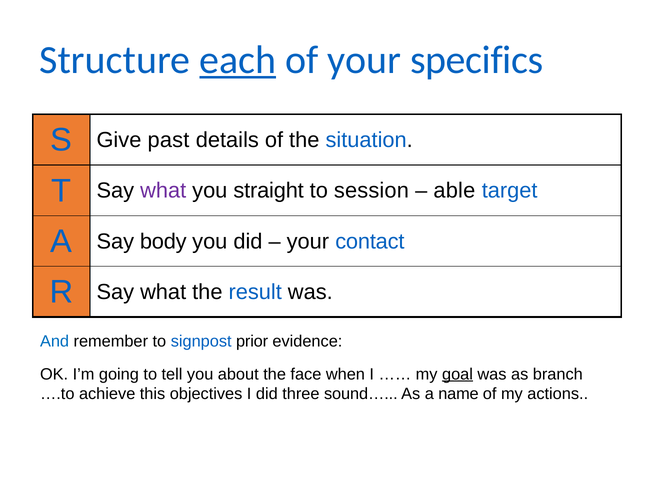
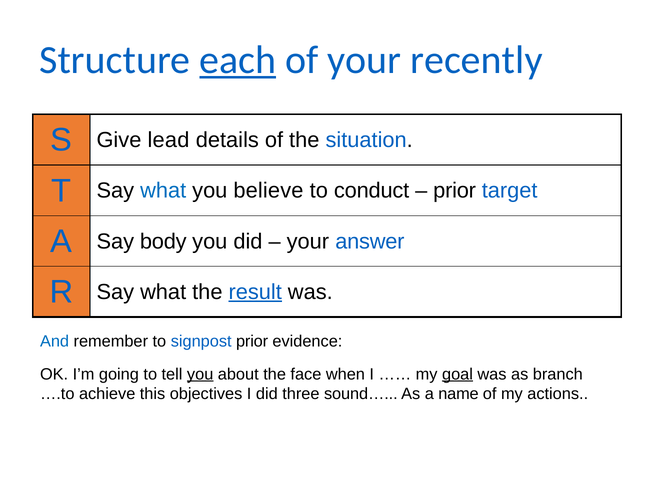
specifics: specifics -> recently (476, 60)
past: past -> lead (168, 140)
what colour: purple -> blue (163, 191)
straight: straight -> believe (268, 191)
session: session -> conduct (372, 191)
able: able -> prior (455, 191)
contact: contact -> answer (370, 242)
result underline: none -> present (255, 292)
you underline: none -> present (200, 375)
